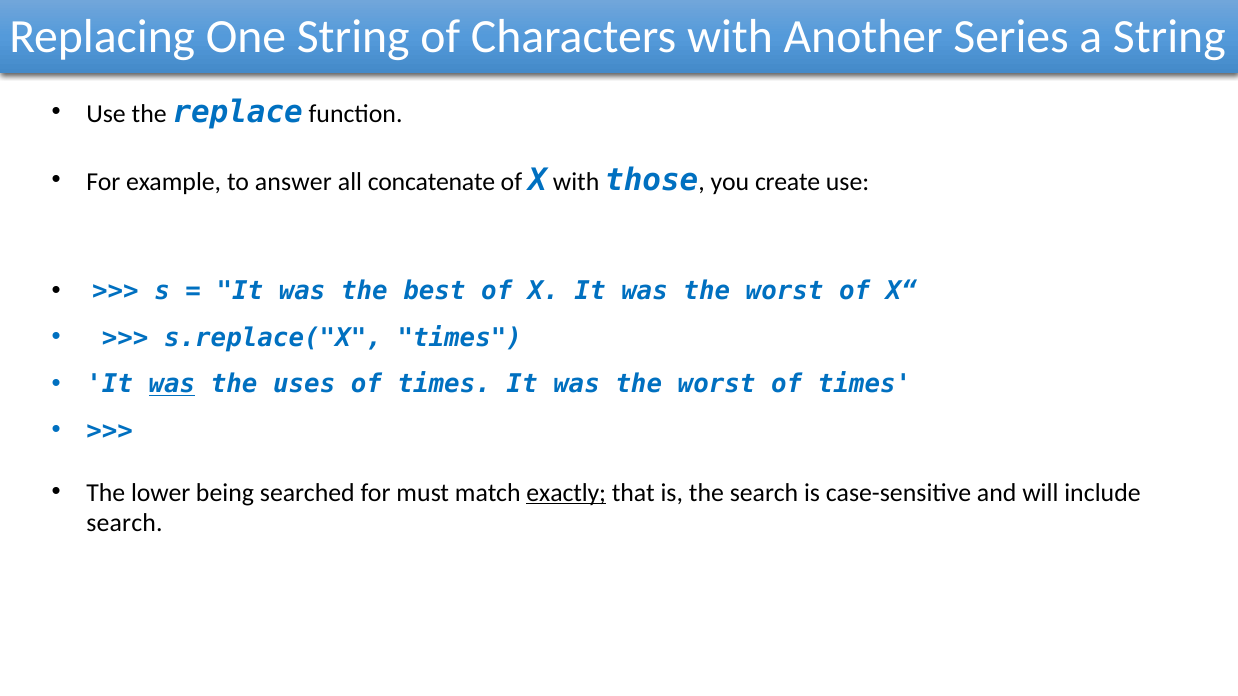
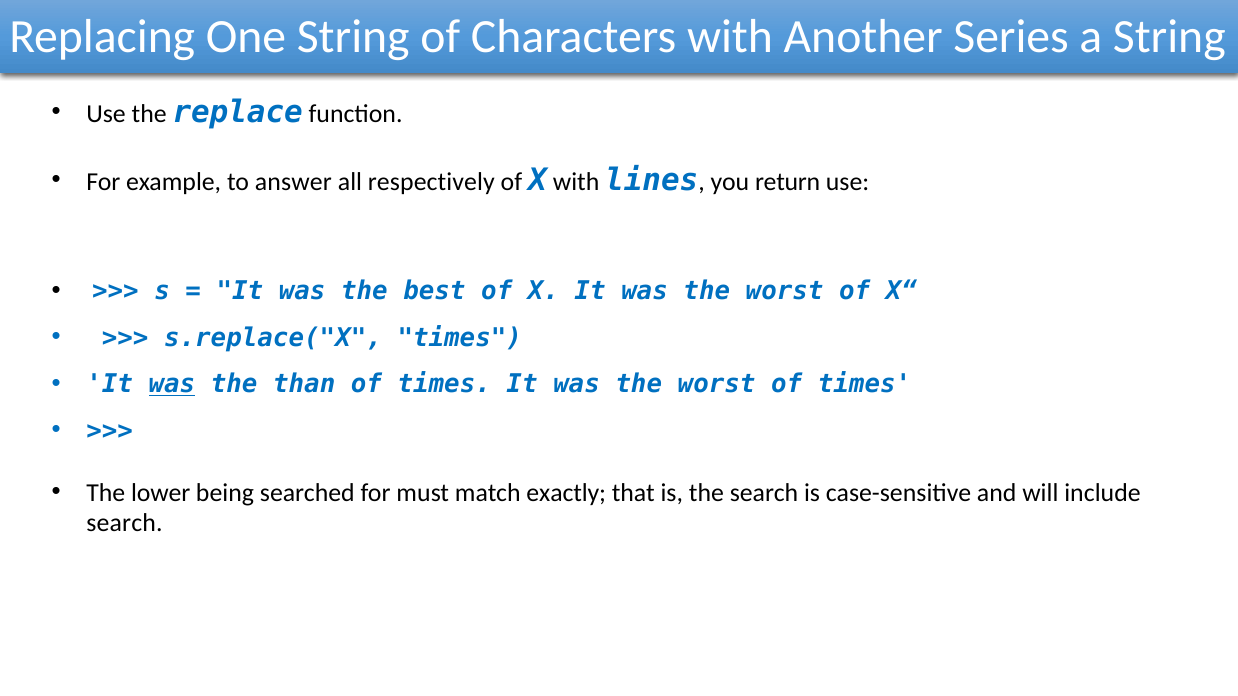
concatenate: concatenate -> respectively (431, 182)
those: those -> lines (652, 180)
create: create -> return (788, 182)
uses: uses -> than (304, 384)
exactly underline: present -> none (566, 493)
